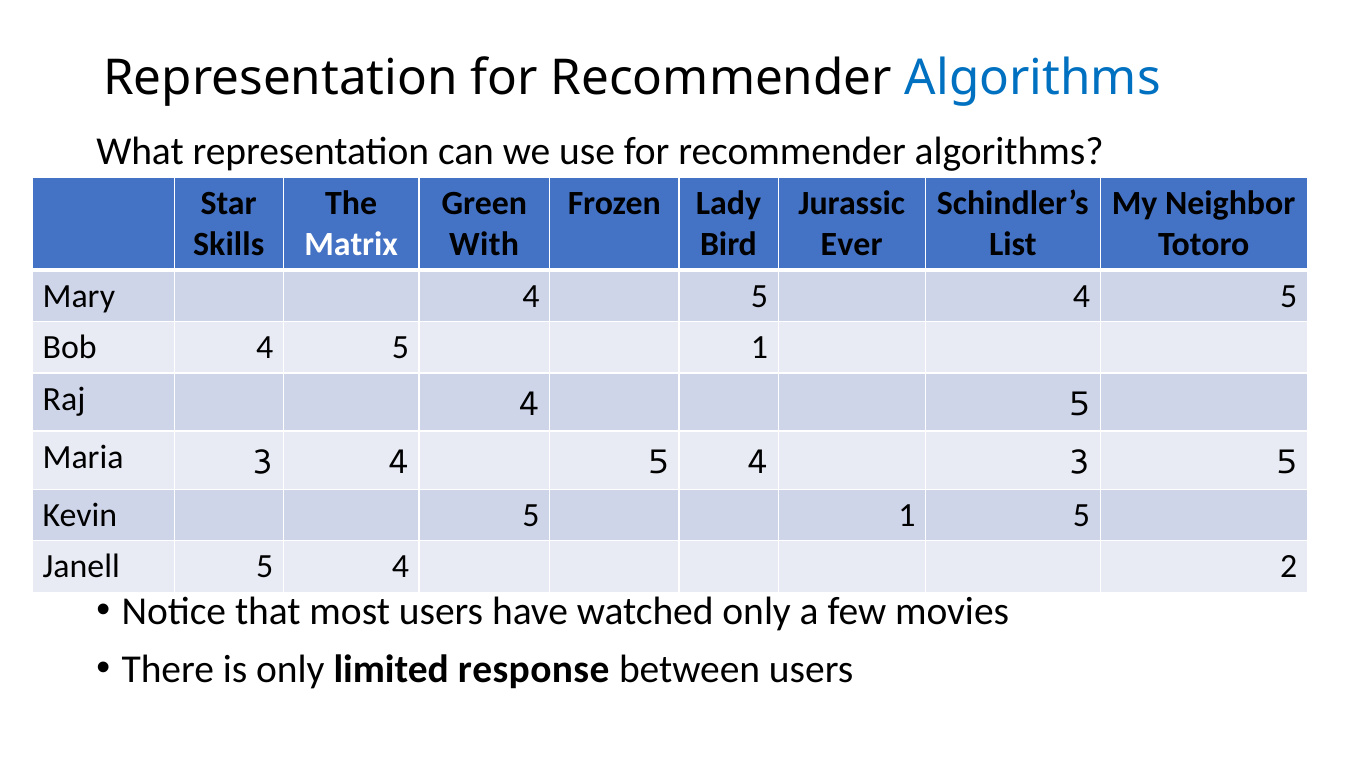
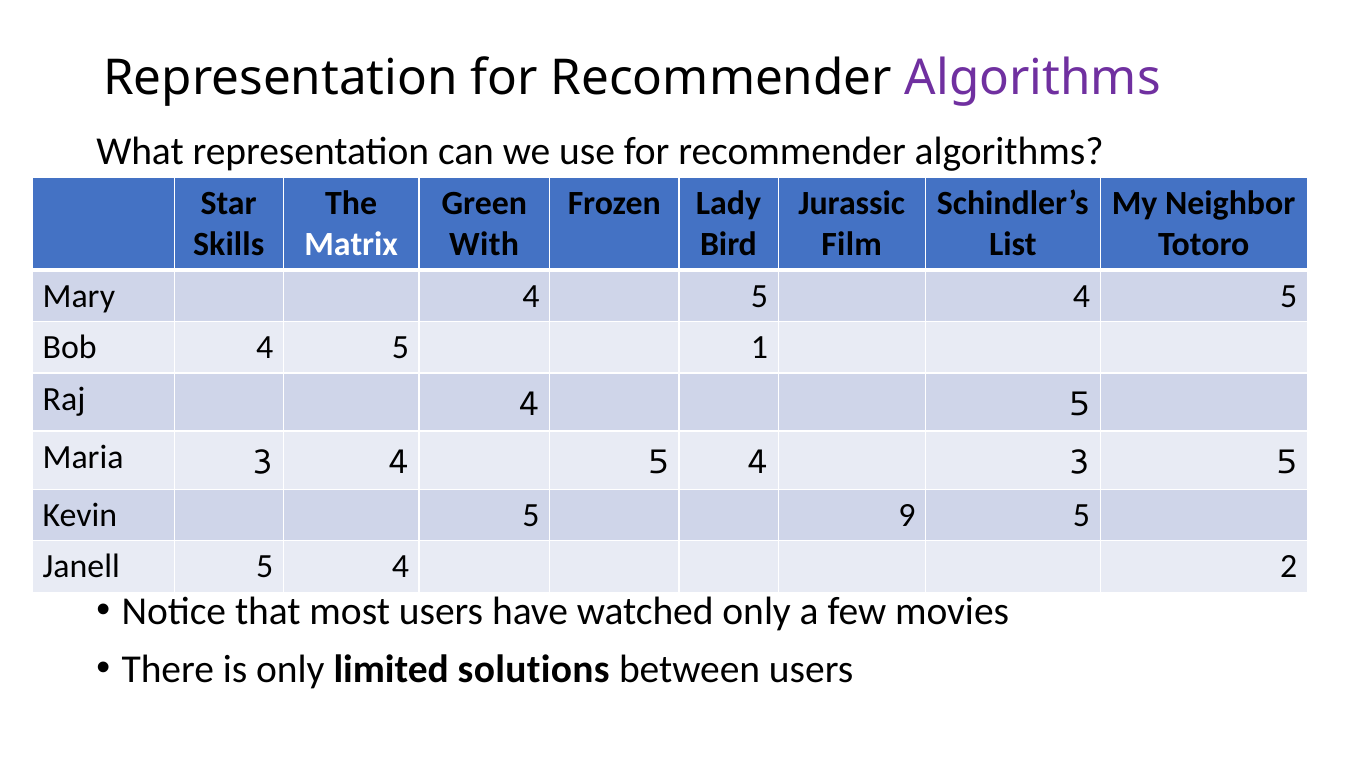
Algorithms colour: blue -> purple (1033, 78)
Ever: Ever -> Film (852, 244)
Kevin 5 1: 1 -> 9 (907, 515)
response: response -> solutions (534, 669)
